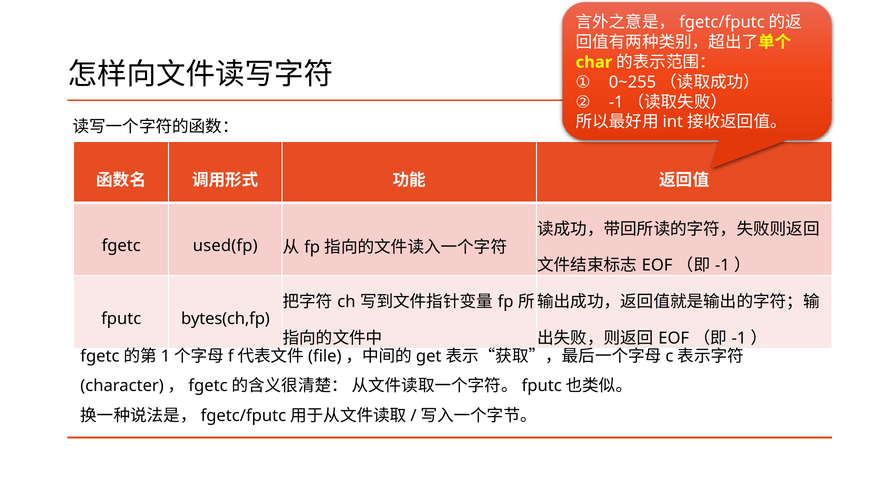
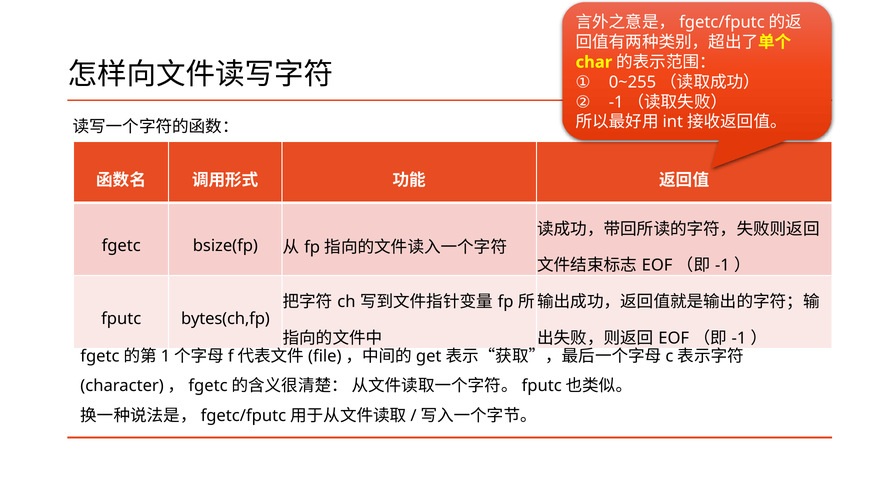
used(fp: used(fp -> bsize(fp (225, 246)
